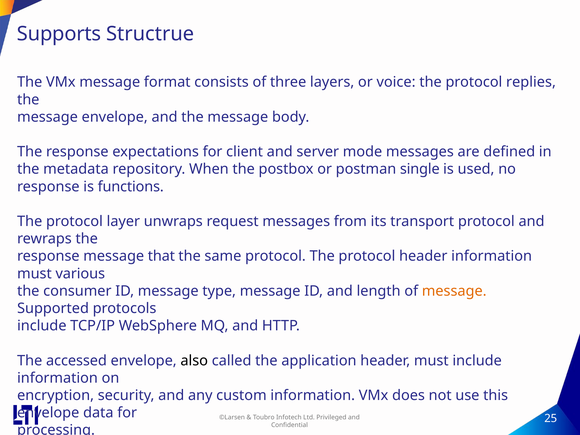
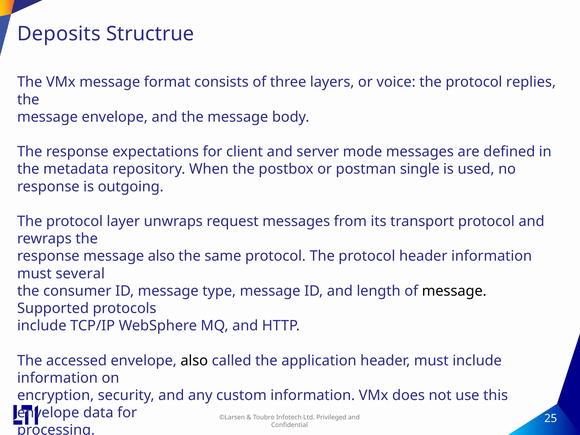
Supports: Supports -> Deposits (59, 34)
functions: functions -> outgoing (131, 187)
message that: that -> also (161, 256)
various: various -> several (80, 274)
message colour: orange -> black (454, 291)
